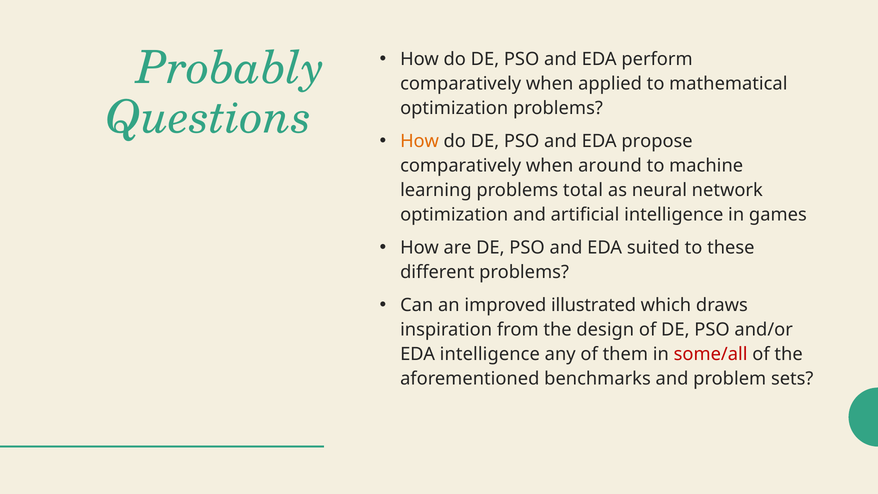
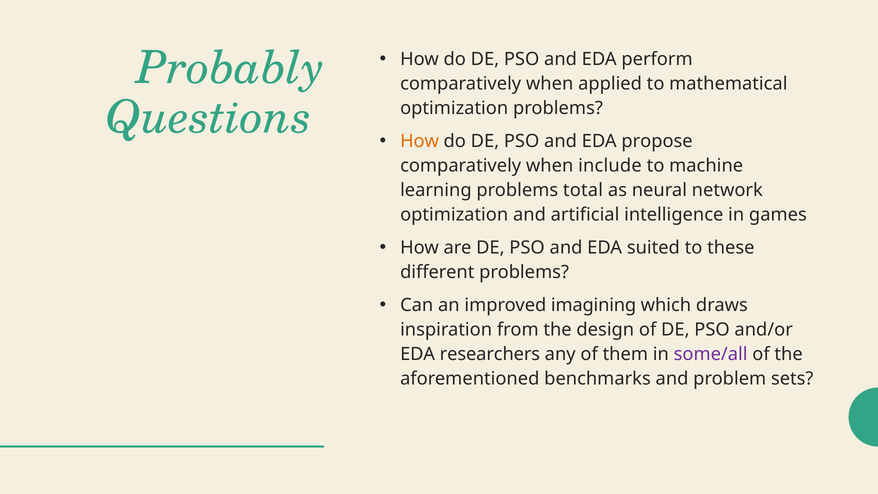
around: around -> include (610, 166)
illustrated: illustrated -> imagining (594, 305)
EDA intelligence: intelligence -> researchers (490, 354)
some/all colour: red -> purple (711, 354)
